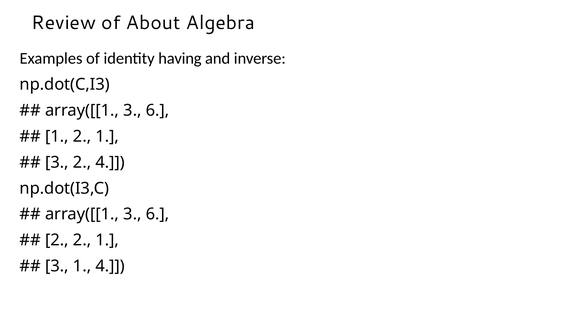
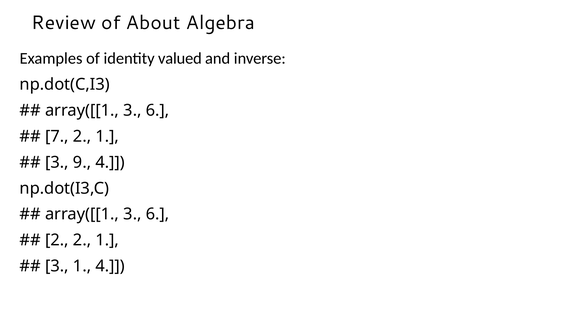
having: having -> valued (180, 59)
1: 1 -> 7 (57, 136)
3 2: 2 -> 9 (82, 162)
